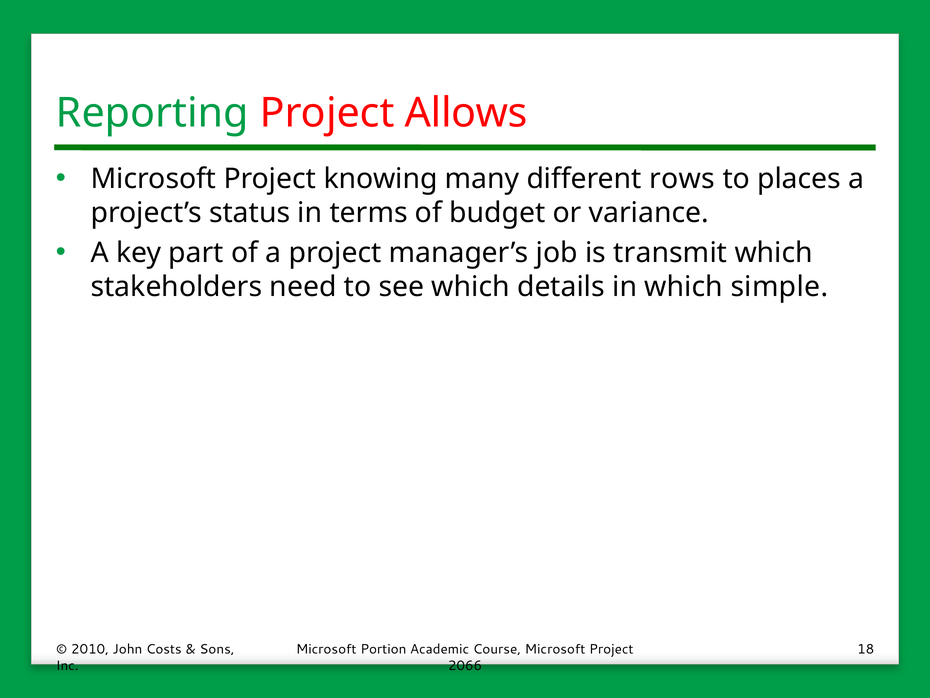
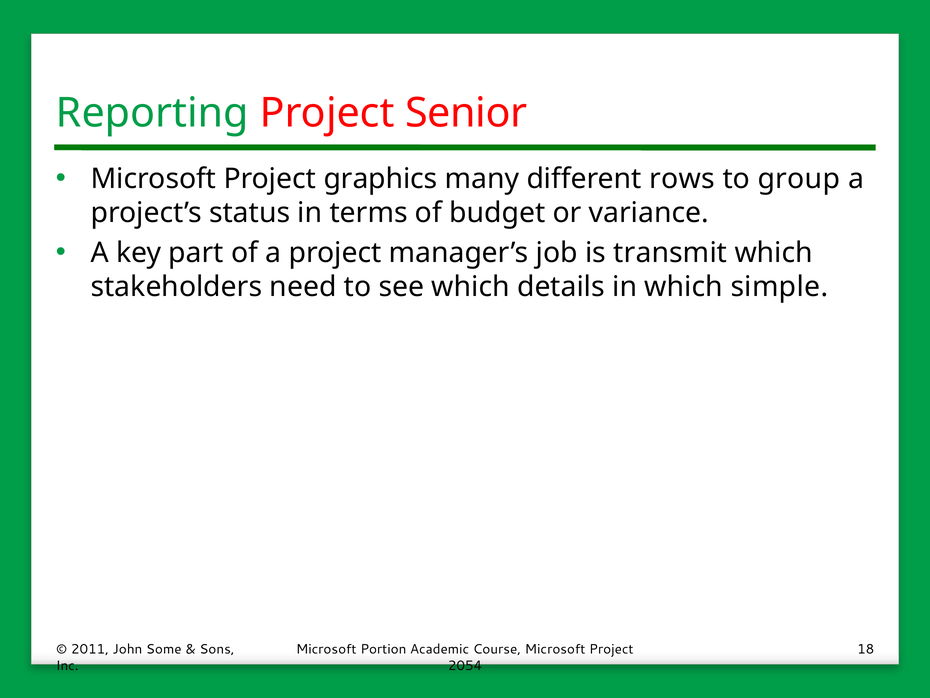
Allows: Allows -> Senior (466, 113)
knowing: knowing -> graphics (381, 179)
places: places -> group (799, 179)
2010: 2010 -> 2011 (90, 649)
Costs: Costs -> Some (164, 649)
2066: 2066 -> 2054 (465, 665)
